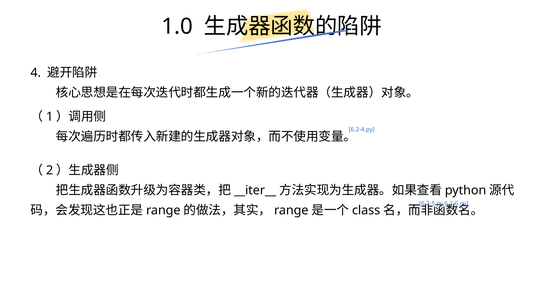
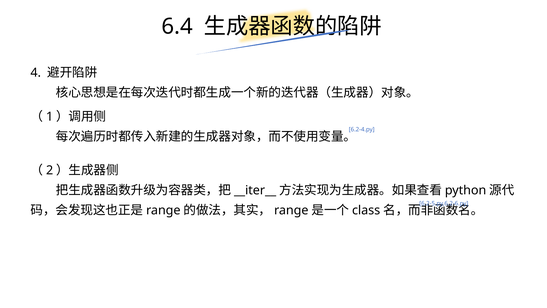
1.0: 1.0 -> 6.4 (177, 27)
